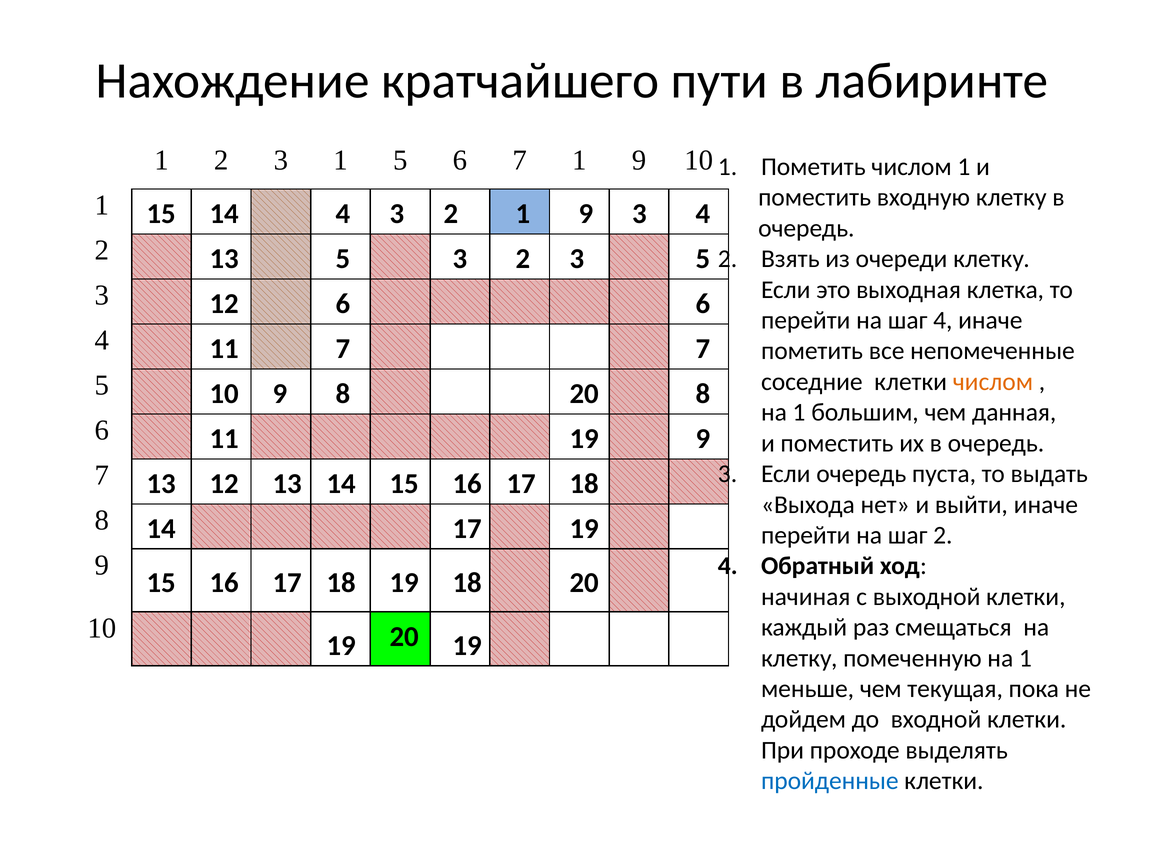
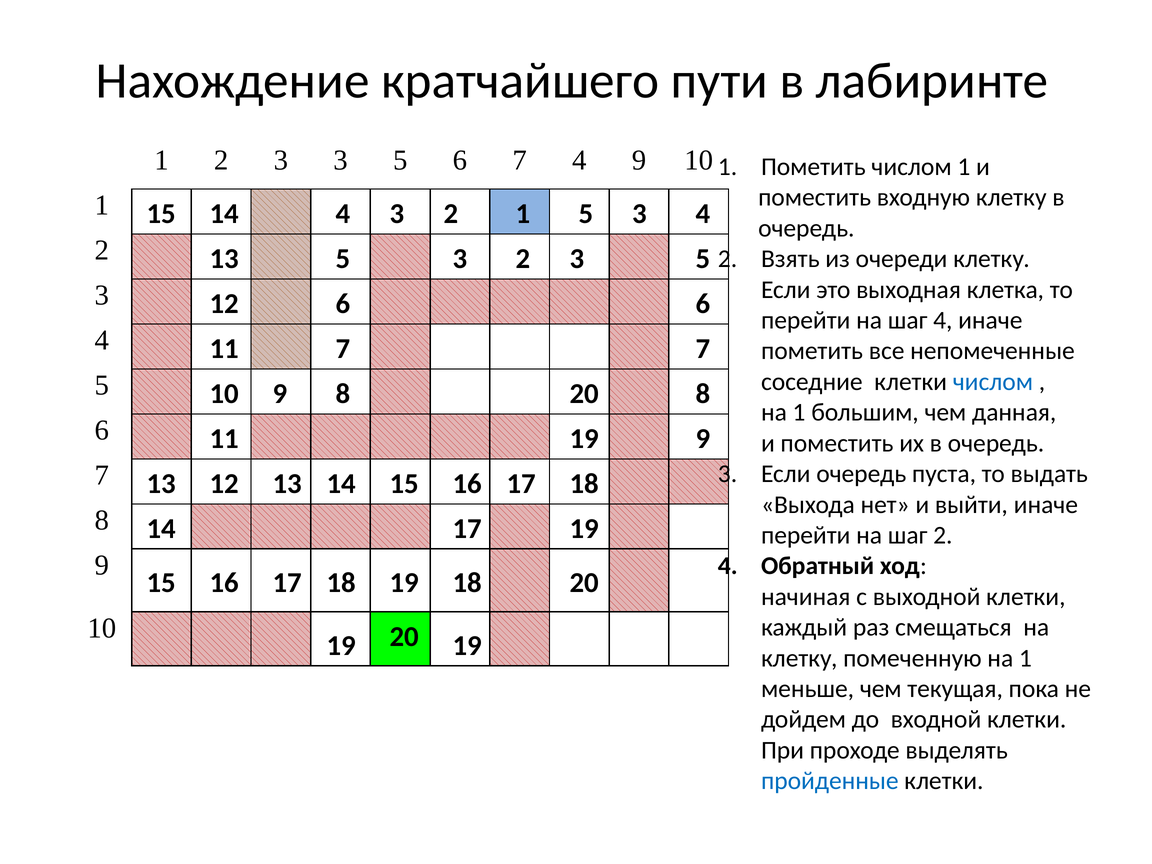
1 2 3 1: 1 -> 3 (341, 160)
7 1: 1 -> 4 (579, 160)
9: 9 -> 5 (586, 214)
числом colour: orange -> blue (993, 382)
